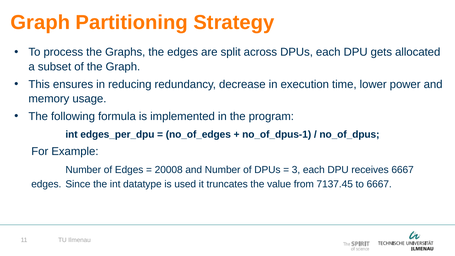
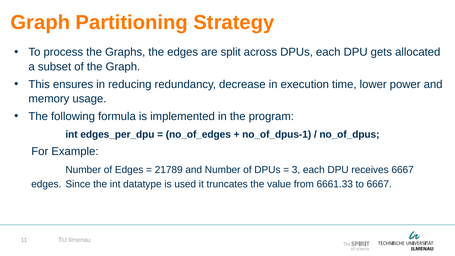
20008: 20008 -> 21789 (169, 170)
7137.45: 7137.45 -> 6661.33 (335, 184)
